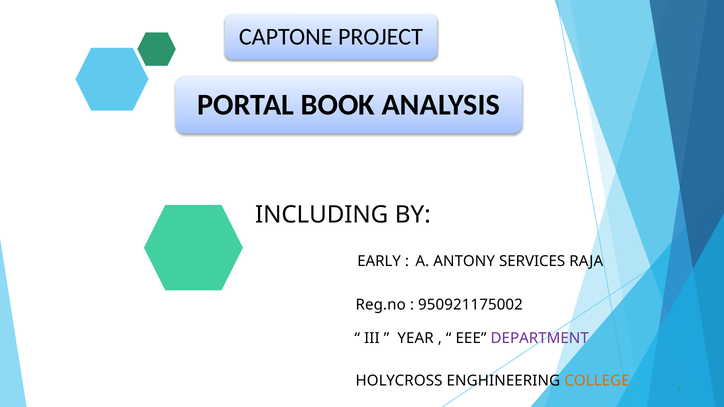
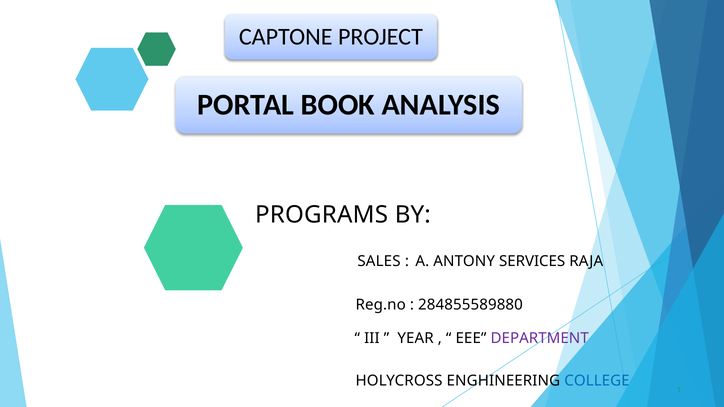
INCLUDING: INCLUDING -> PROGRAMS (322, 215)
EARLY: EARLY -> SALES (379, 261)
950921175002: 950921175002 -> 284855589880 (470, 305)
COLLEGE colour: orange -> blue (597, 381)
